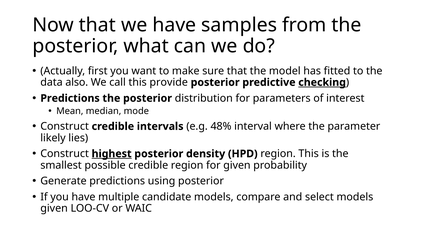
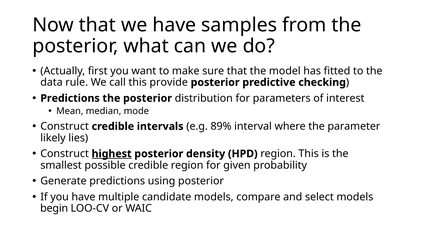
also: also -> rule (77, 82)
checking underline: present -> none (322, 82)
48%: 48% -> 89% (221, 126)
given: given -> begin (54, 209)
